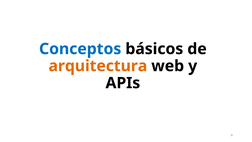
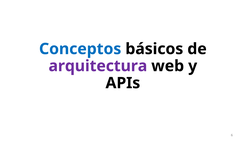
arquitectura colour: orange -> purple (98, 66)
